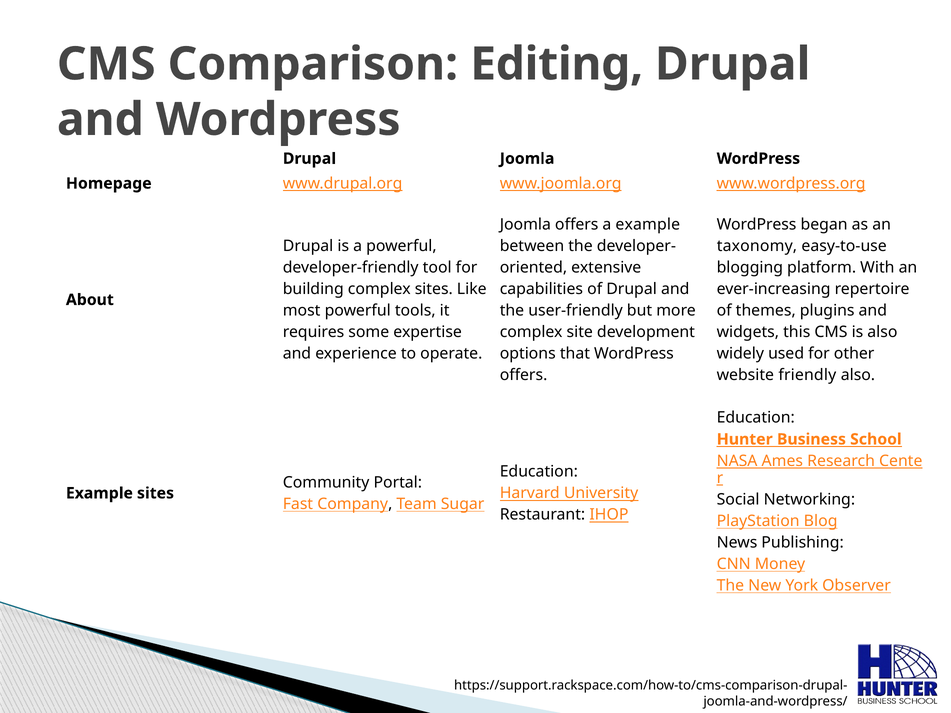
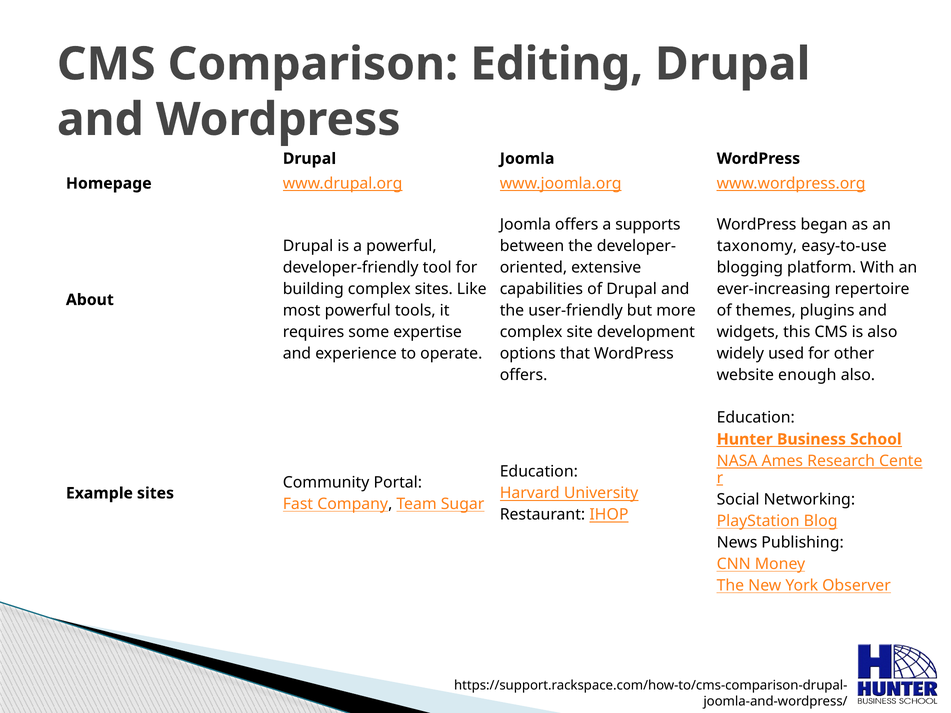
a example: example -> supports (648, 224)
friendly: friendly -> enough (807, 375)
